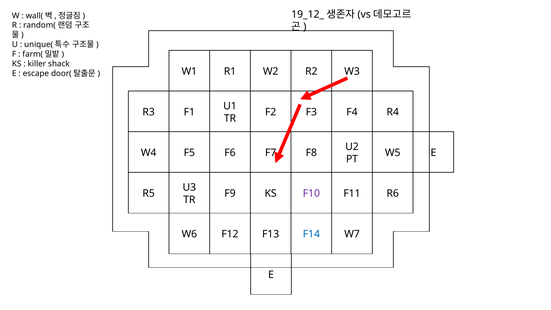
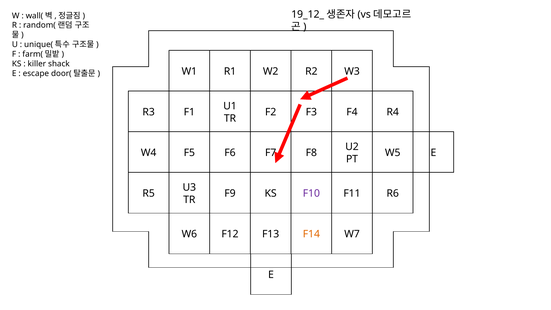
F14 colour: blue -> orange (311, 234)
